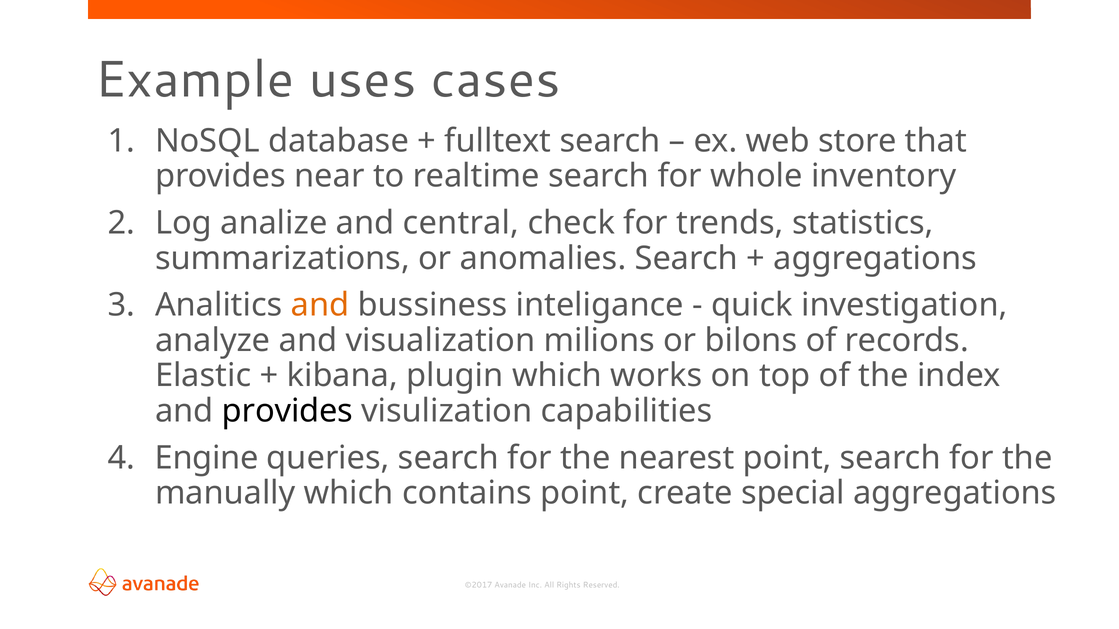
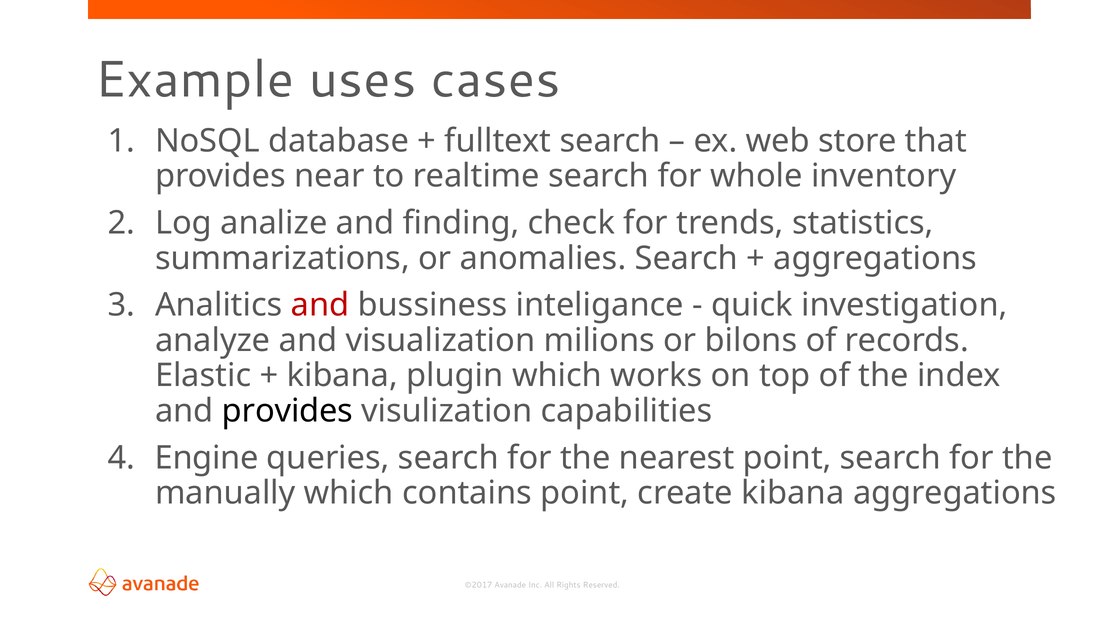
central: central -> finding (461, 223)
and colour: orange -> red (320, 305)
create special: special -> kibana (793, 493)
